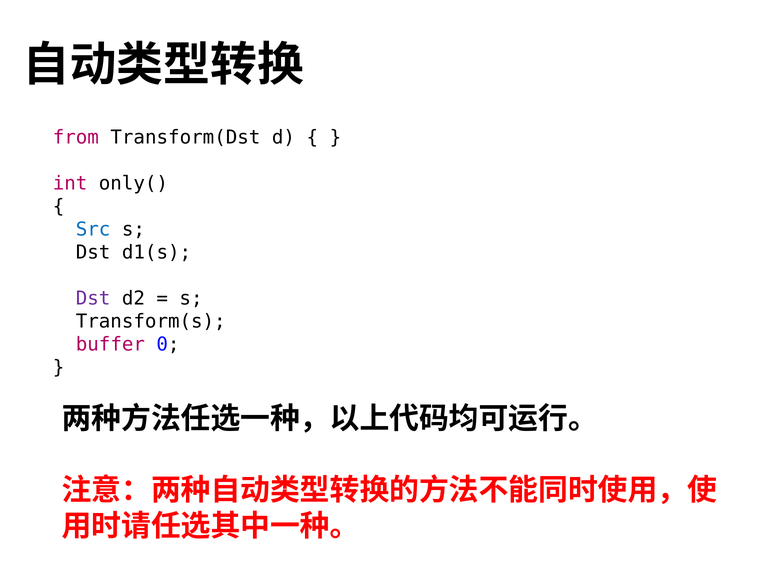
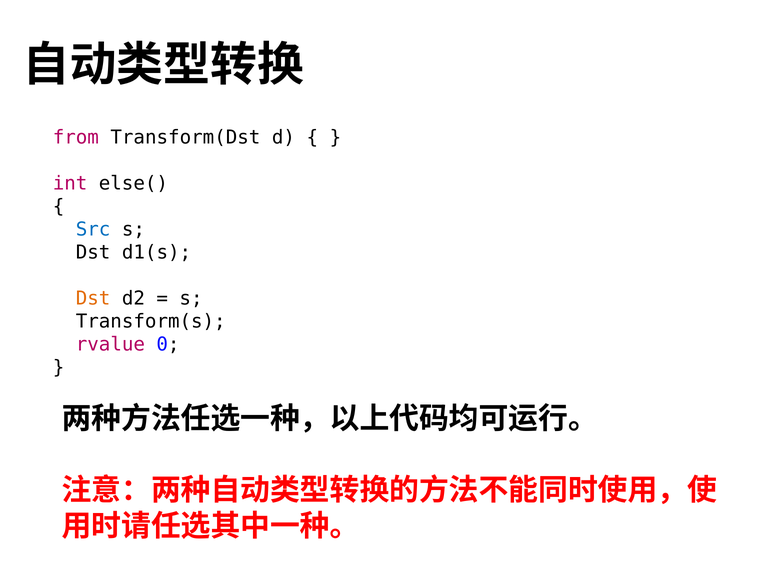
only(: only( -> else( (133, 184)
Dst colour: purple -> orange (93, 299)
buffer: buffer -> rvalue (110, 345)
